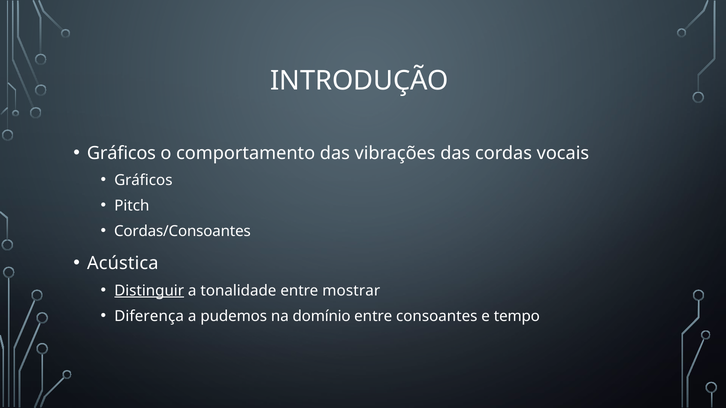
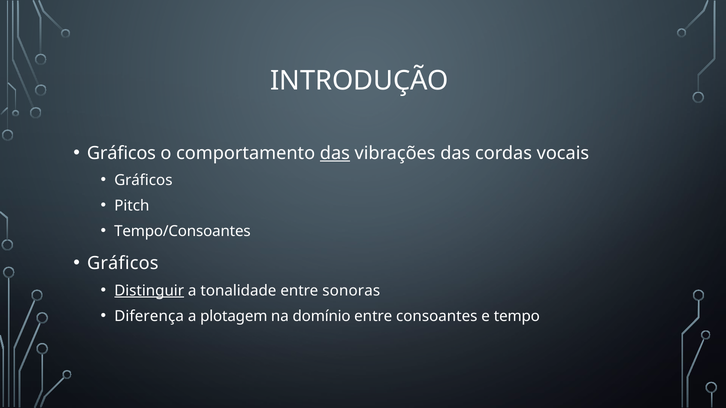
das underline: none -> present (335, 153)
Cordas/Consoantes: Cordas/Consoantes -> Tempo/Consoantes (182, 232)
Acústica: Acústica -> Gráficos (123, 264)
mostrar: mostrar -> sonoras (351, 291)
pudemos: pudemos -> plotagem (234, 316)
